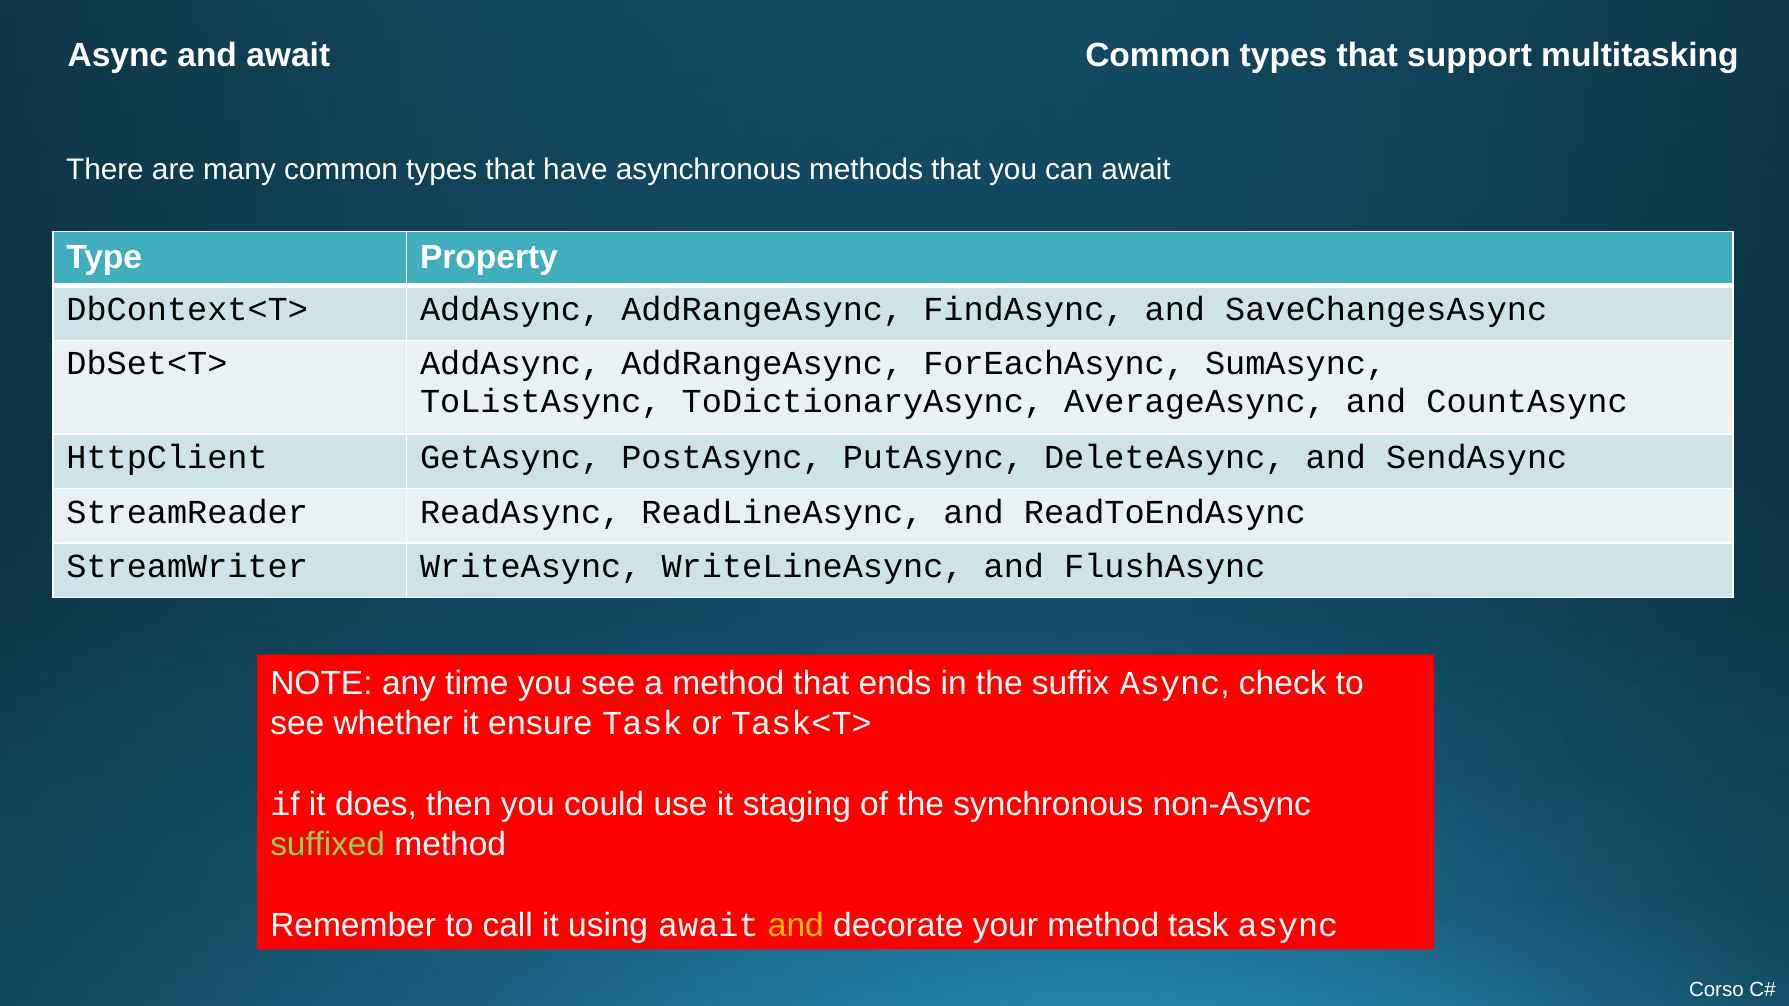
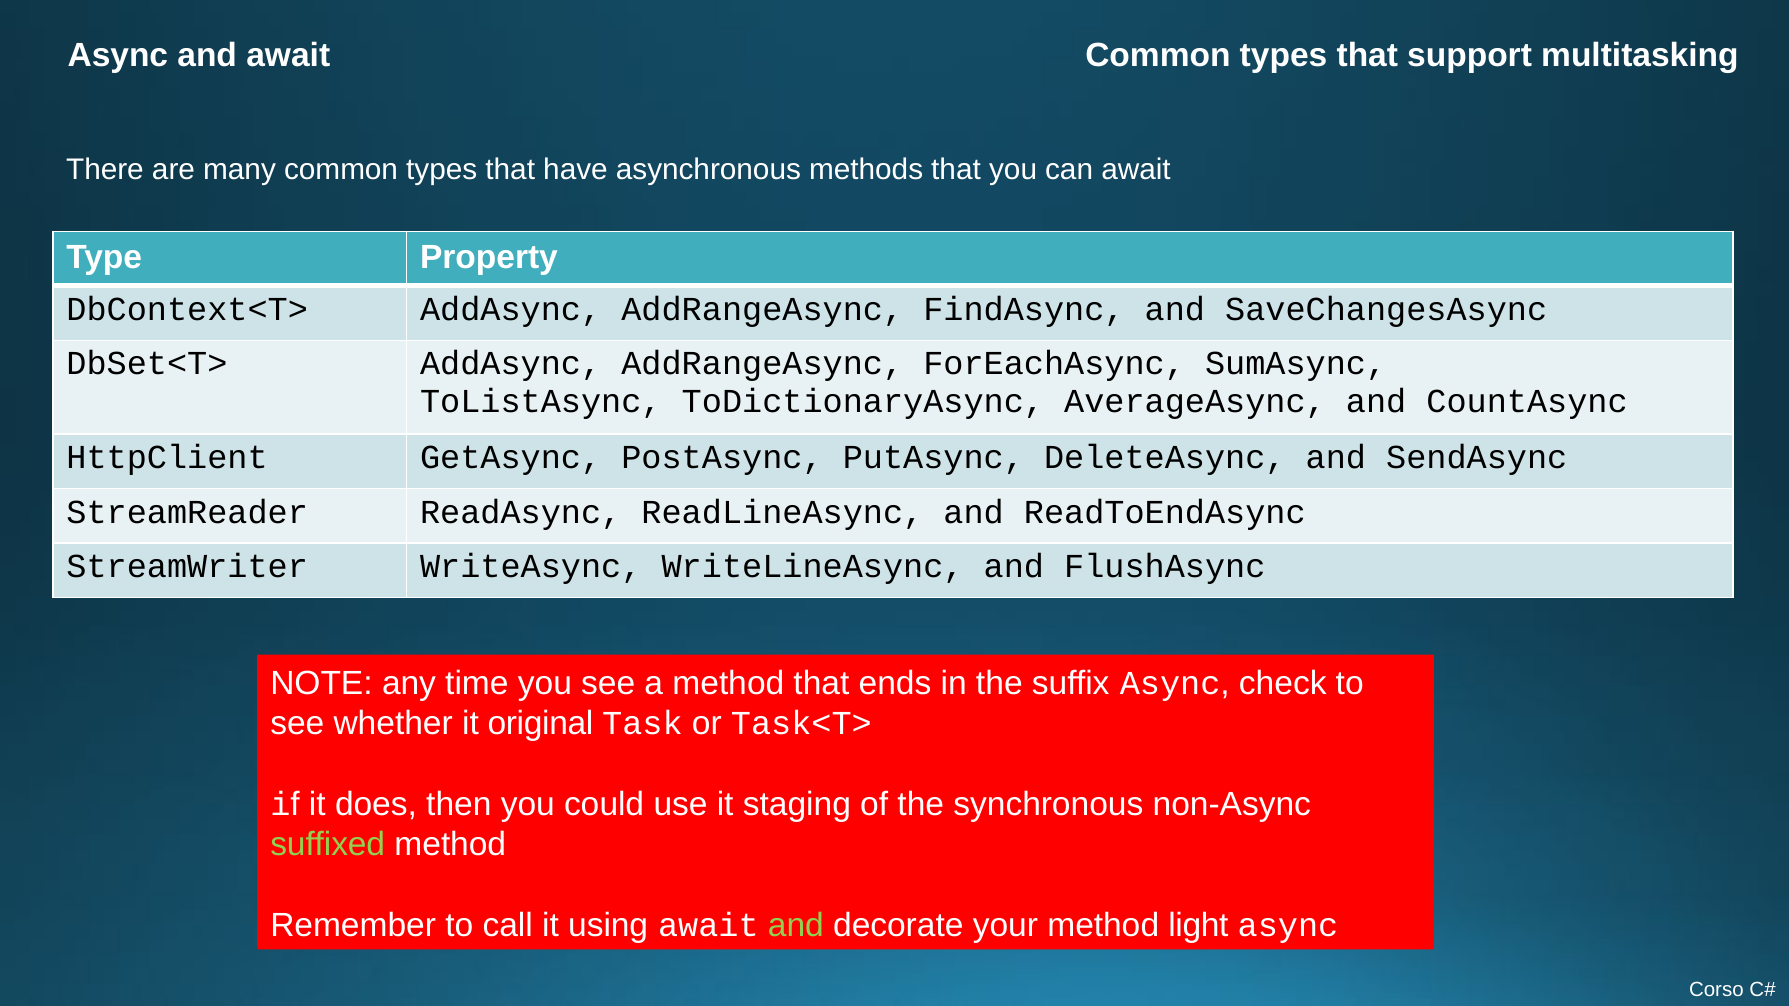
ensure: ensure -> original (540, 724)
and colour: yellow -> light green (796, 925)
method task: task -> light (1198, 925)
